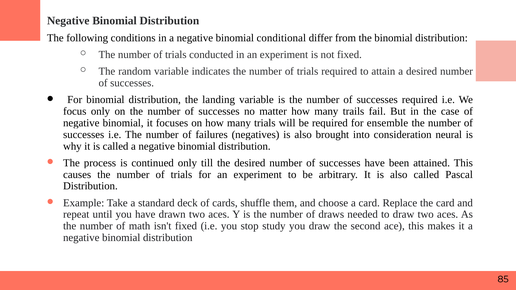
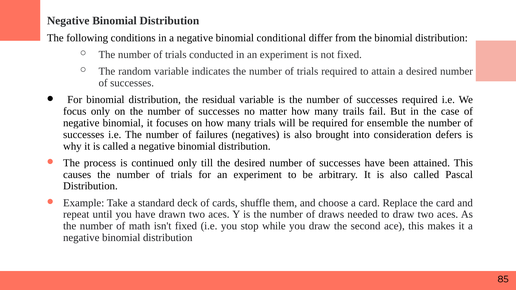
landing: landing -> residual (219, 100)
neural: neural -> defers (449, 135)
study: study -> while (274, 226)
